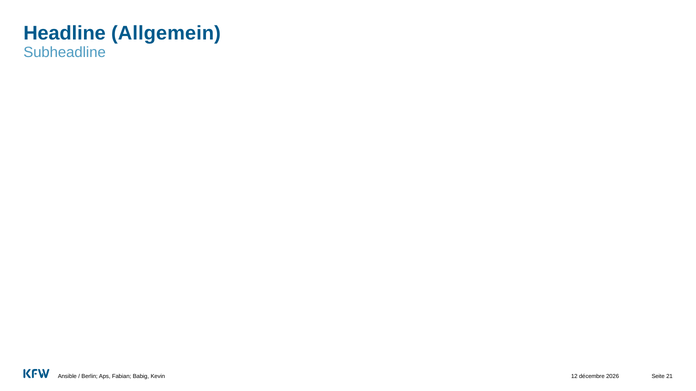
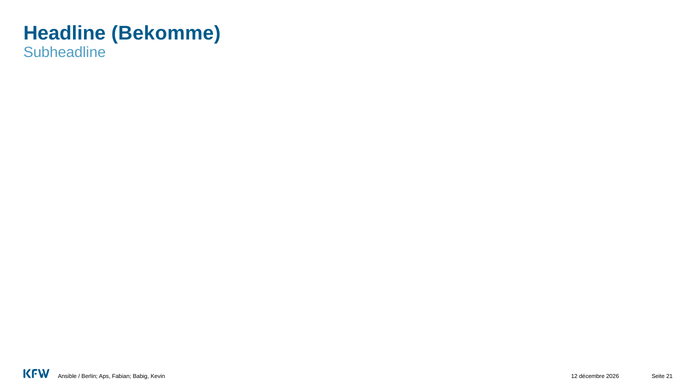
Allgemein: Allgemein -> Bekomme (166, 33)
